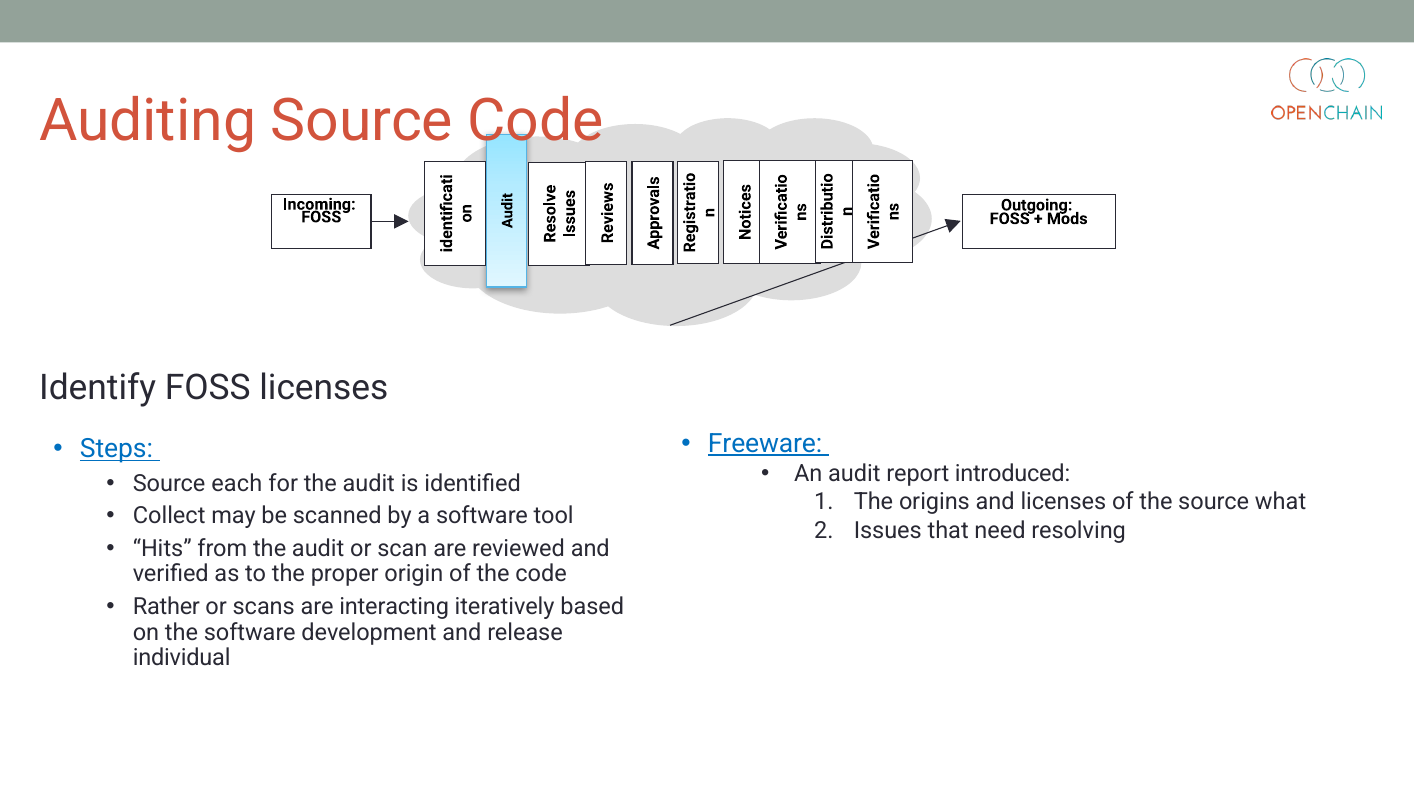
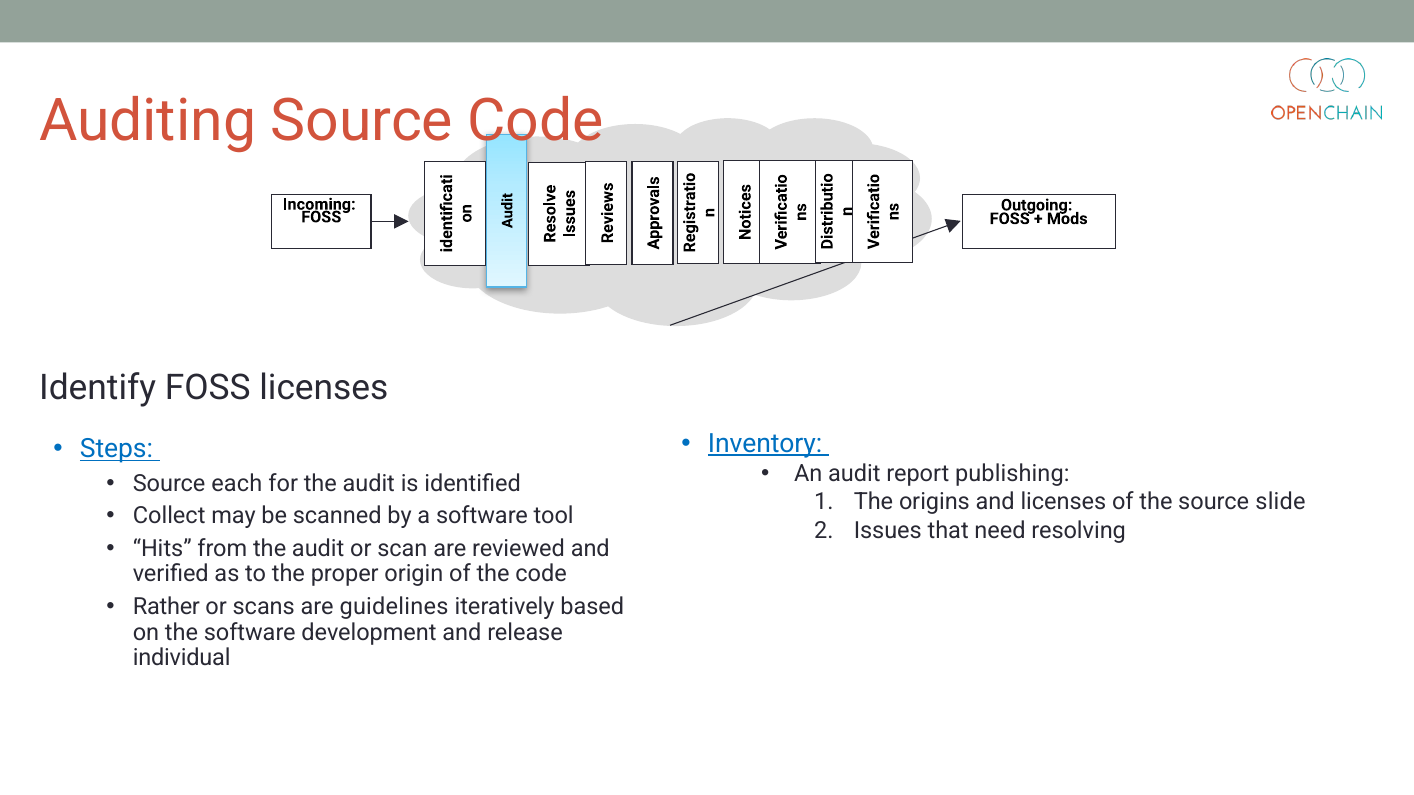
Freeware: Freeware -> Inventory (765, 444)
introduced: introduced -> publishing (1012, 474)
what: what -> slide (1281, 502)
interacting: interacting -> guidelines (394, 607)
